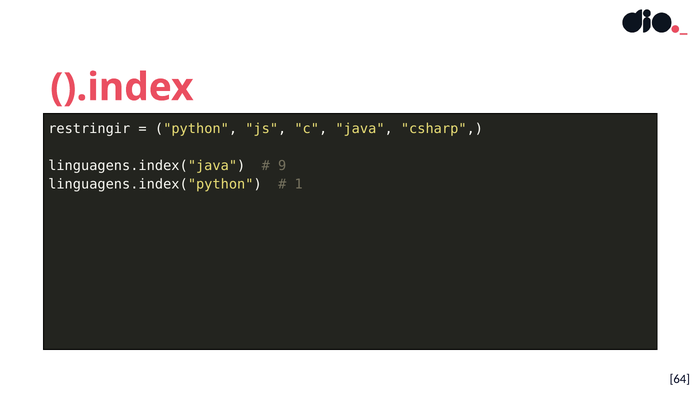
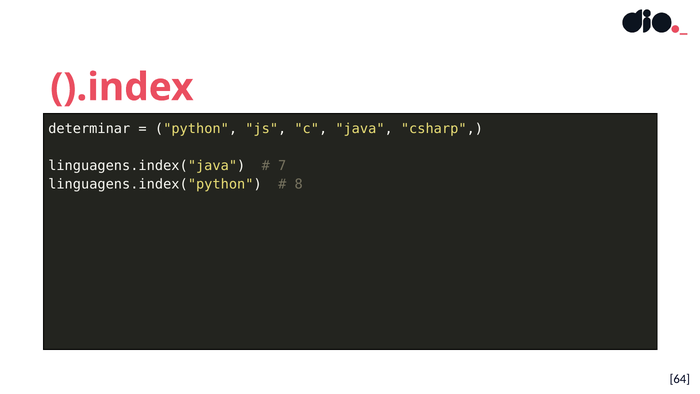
restringir: restringir -> determinar (89, 129)
9: 9 -> 7 (282, 166)
1: 1 -> 8 (299, 184)
